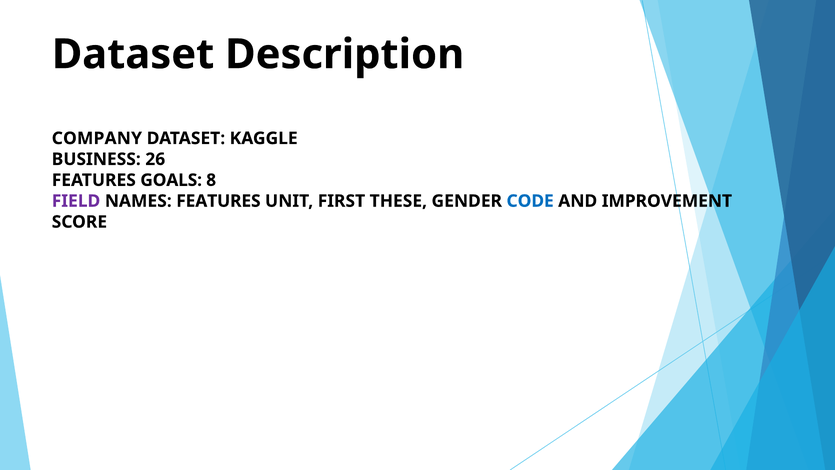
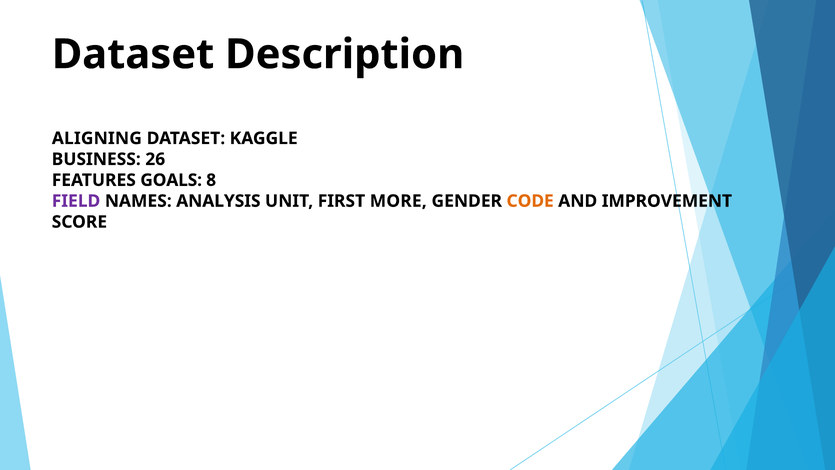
COMPANY: COMPANY -> ALIGNING (97, 138)
NAMES FEATURES: FEATURES -> ANALYSIS (218, 201)
THESE: THESE -> MORE (398, 201)
CODE colour: blue -> orange (530, 201)
